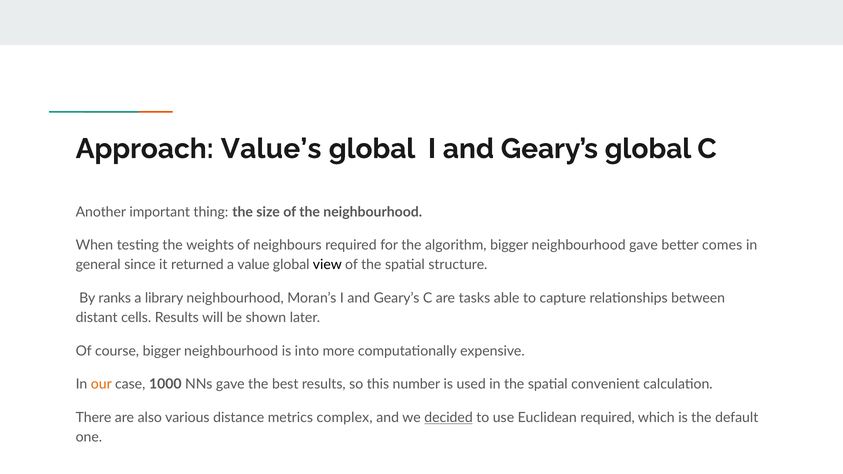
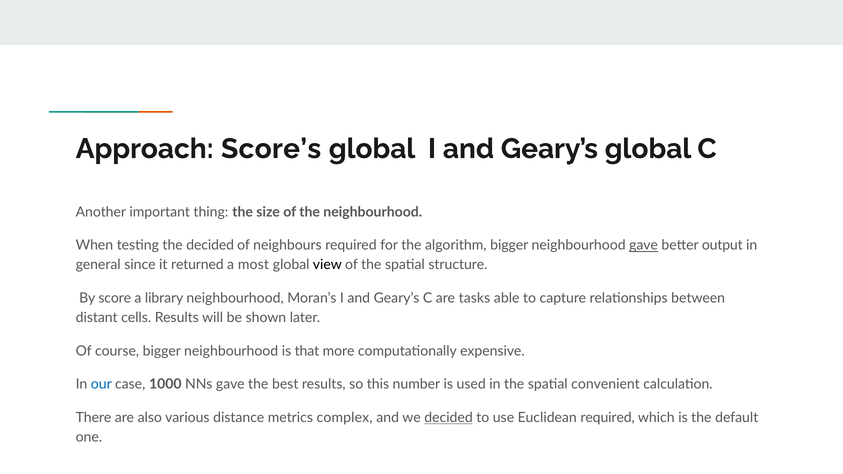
Value’s: Value’s -> Score’s (271, 149)
the weights: weights -> decided (210, 245)
gave underline: none -> present (644, 245)
comes: comes -> output (722, 245)
value: value -> most (253, 265)
ranks: ranks -> score (115, 298)
into: into -> that (307, 351)
our colour: orange -> blue (101, 384)
